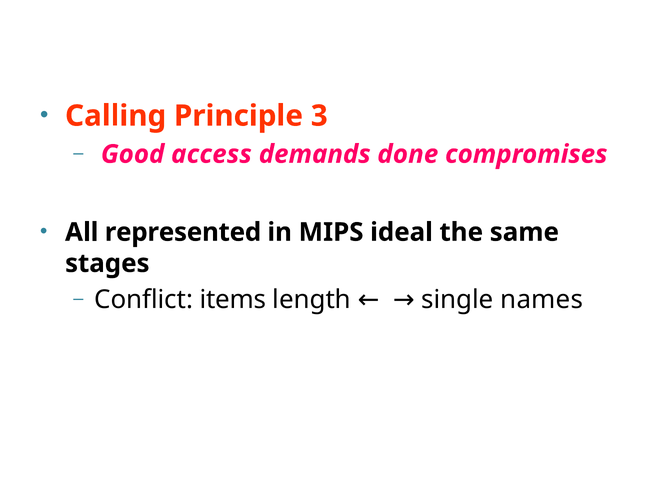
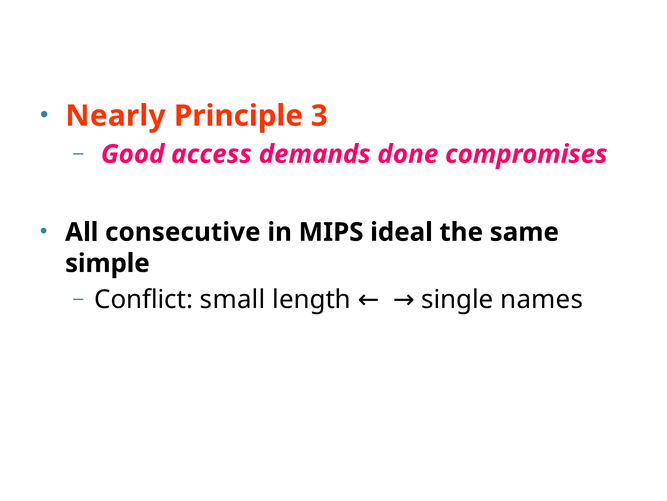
Calling: Calling -> Nearly (115, 116)
represented: represented -> consecutive (183, 232)
stages: stages -> simple (107, 263)
items: items -> small (233, 299)
